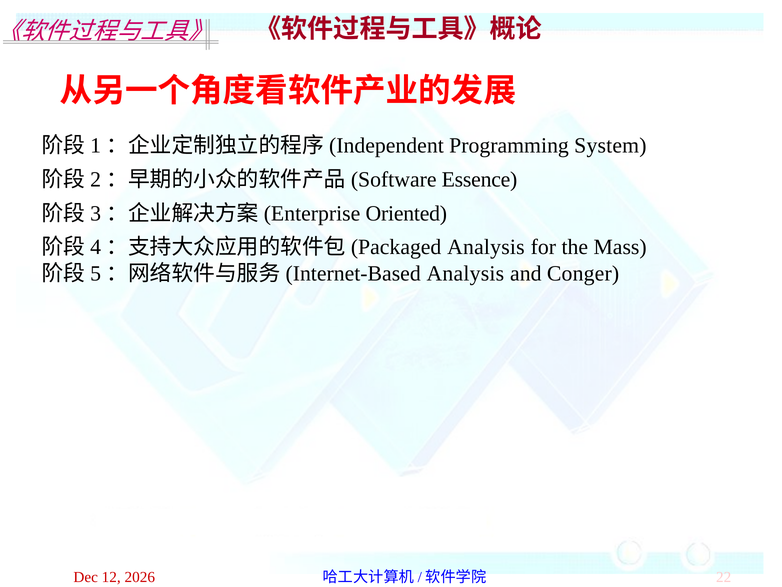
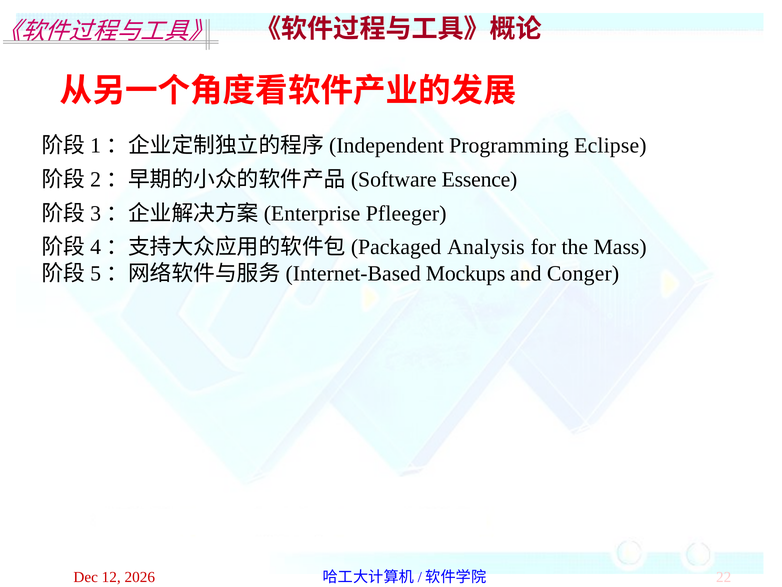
System: System -> Eclipse (610, 145)
Oriented: Oriented -> Pfleeger (406, 213)
Analysis: Analysis -> Mockups (466, 273)
